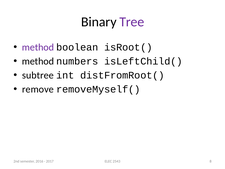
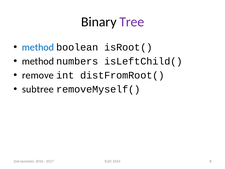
method colour: purple -> blue (38, 47)
subtree: subtree -> remove (38, 75)
remove: remove -> subtree (38, 89)
